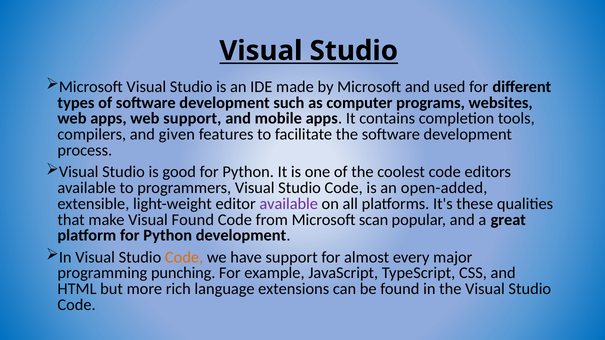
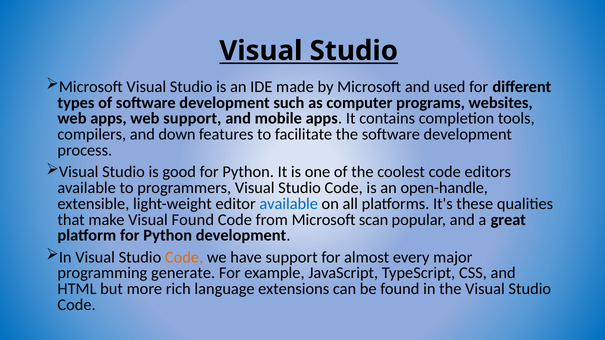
given: given -> down (177, 135)
open-added: open-added -> open-handle (444, 188)
available colour: purple -> blue (289, 204)
punching: punching -> generate (183, 273)
